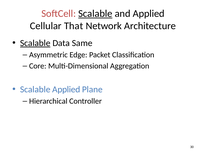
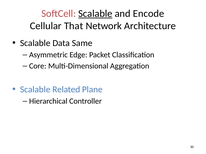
and Applied: Applied -> Encode (149, 14)
Scalable underline: present -> none (35, 43)
Scalable Applied: Applied -> Related (66, 90)
